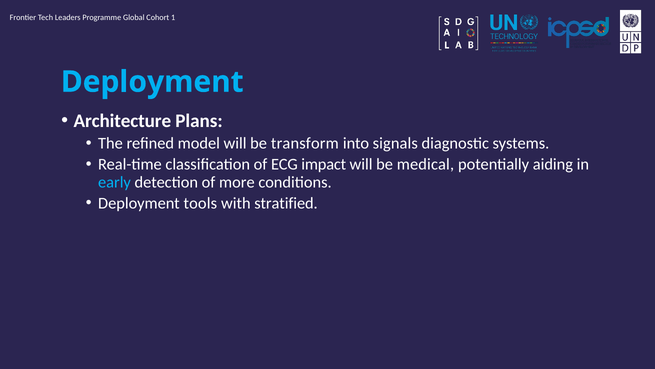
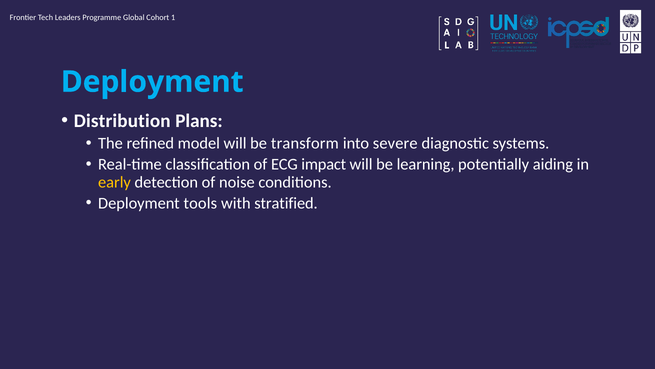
Architecture: Architecture -> Distribution (122, 121)
signals: signals -> severe (395, 143)
medical: medical -> learning (426, 164)
early colour: light blue -> yellow (115, 182)
more: more -> noise (237, 182)
